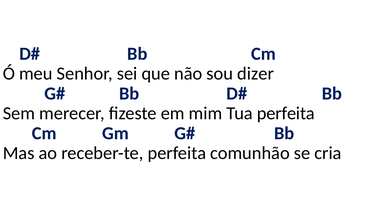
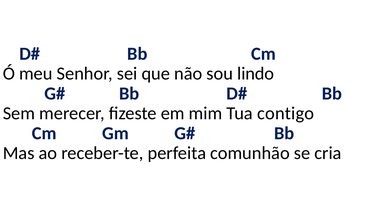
dizer: dizer -> lindo (256, 74)
Tua perfeita: perfeita -> contigo (286, 113)
